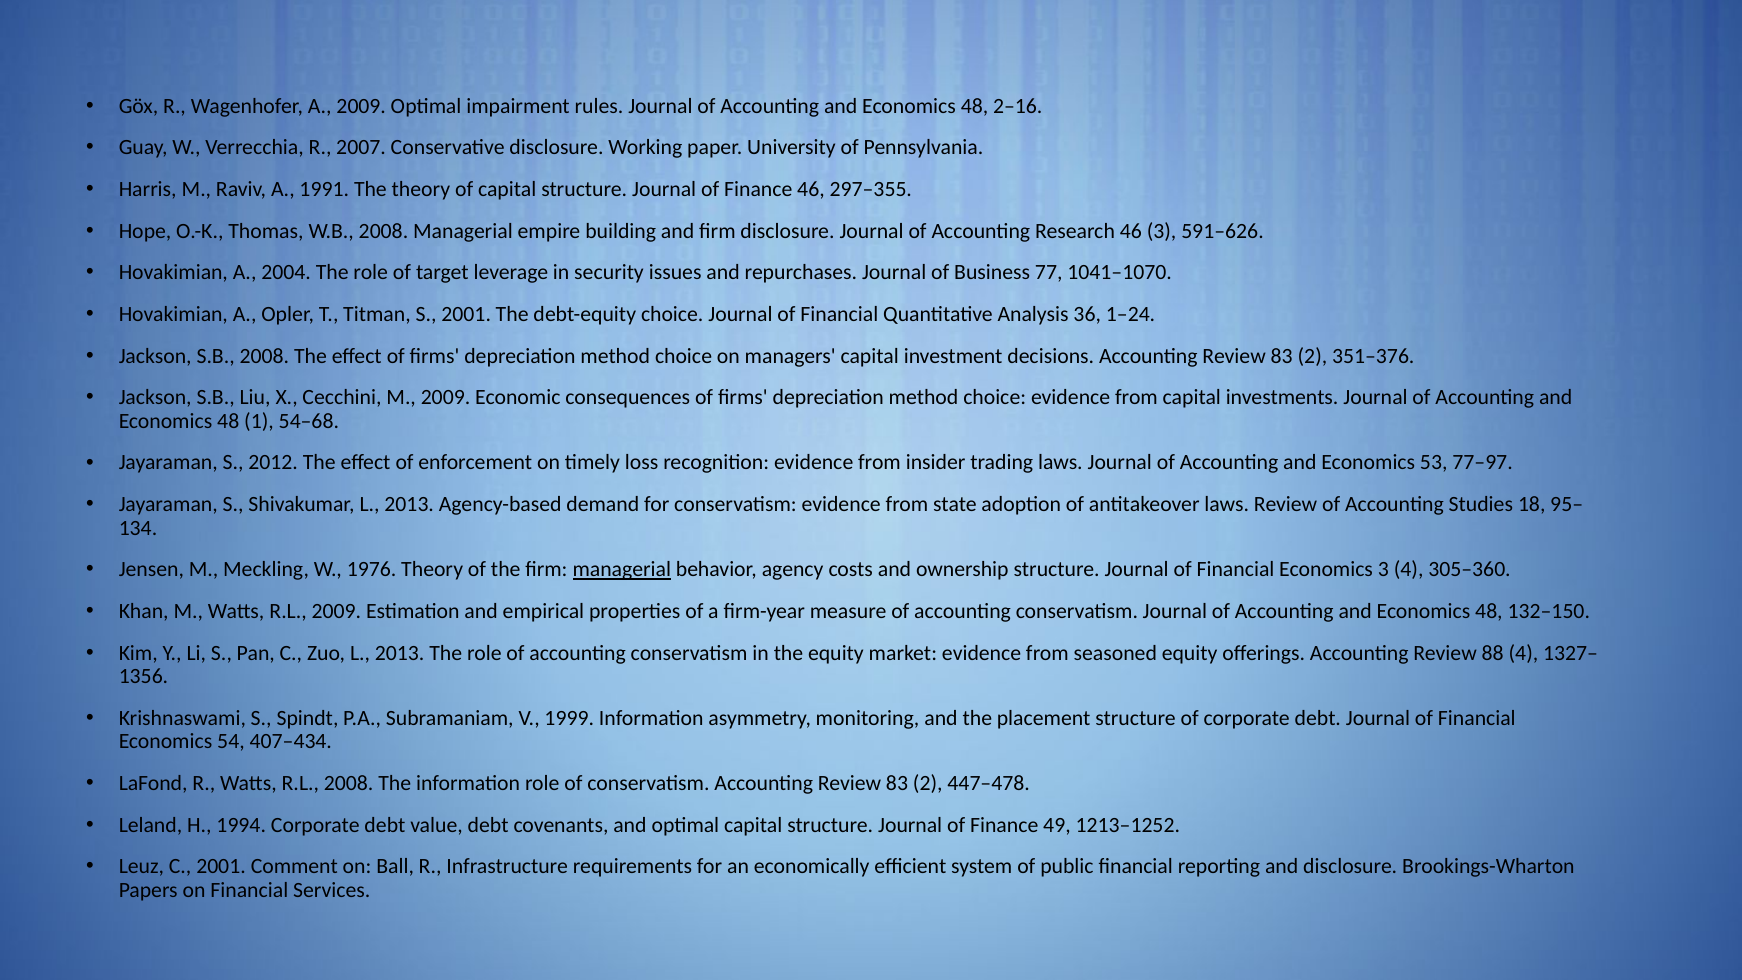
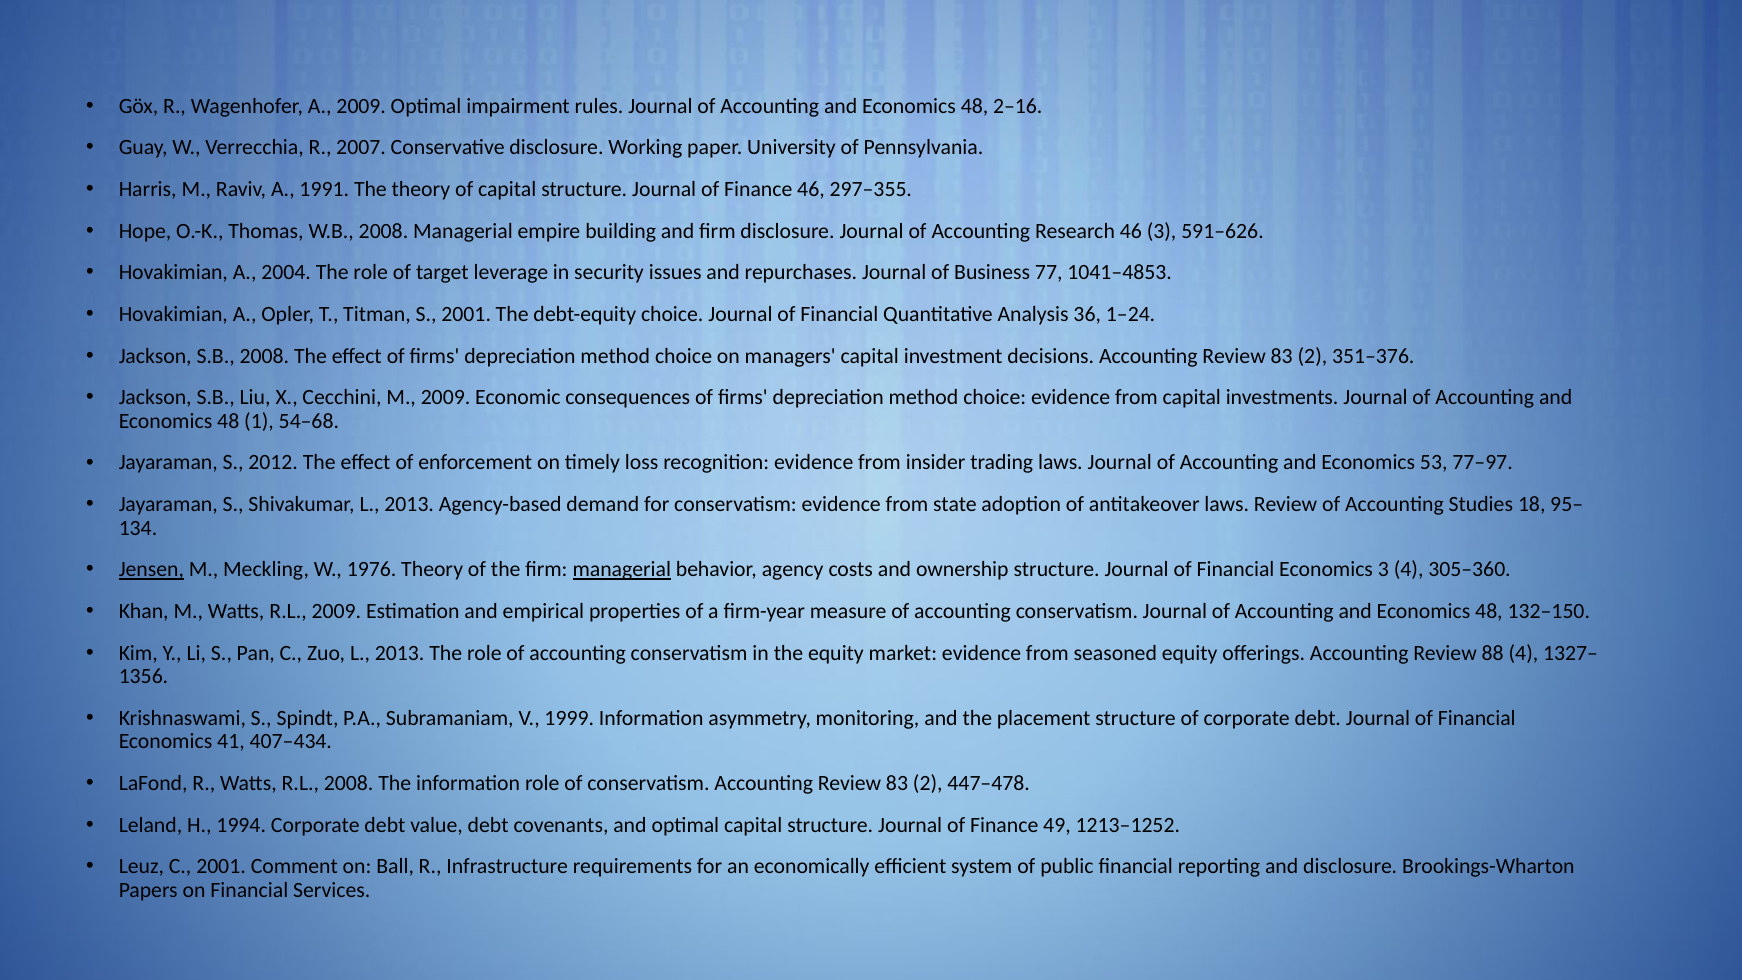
1041–1070: 1041–1070 -> 1041–4853 (1120, 272)
Jensen underline: none -> present (151, 569)
54: 54 -> 41 (231, 741)
